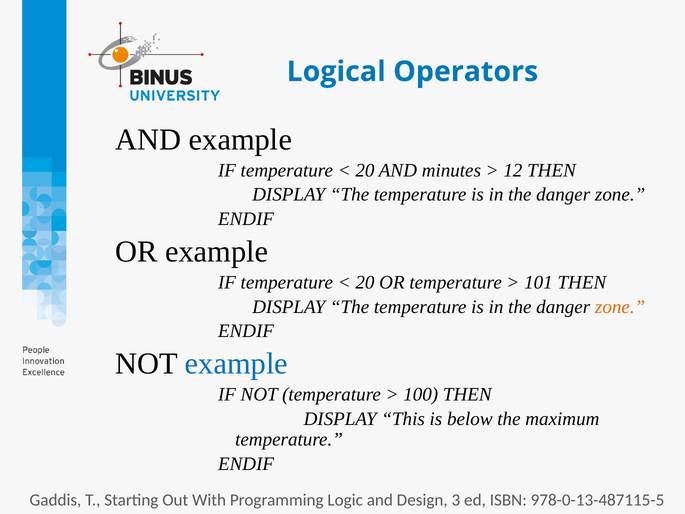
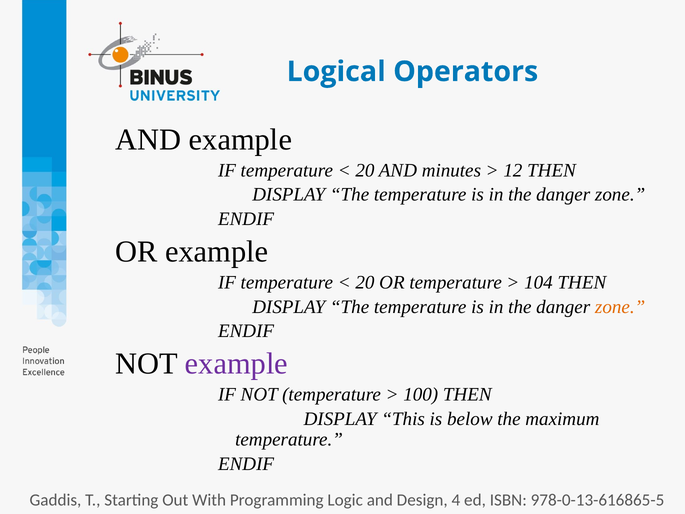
101: 101 -> 104 (538, 282)
example colour: blue -> purple (236, 364)
3: 3 -> 4 (456, 500)
978-0-13-487115-5: 978-0-13-487115-5 -> 978-0-13-616865-5 (598, 500)
